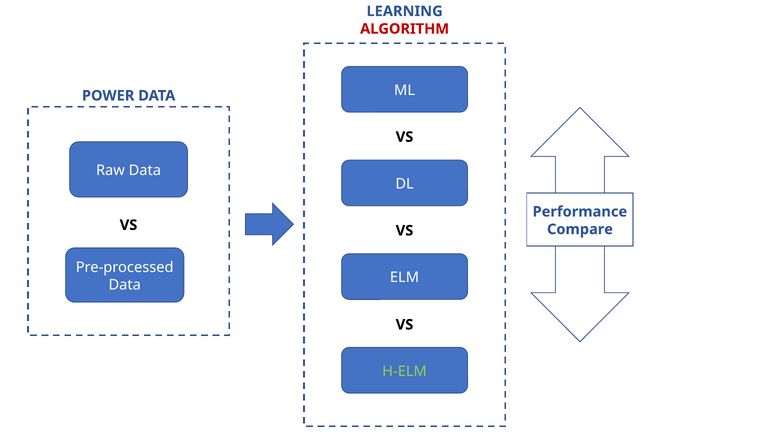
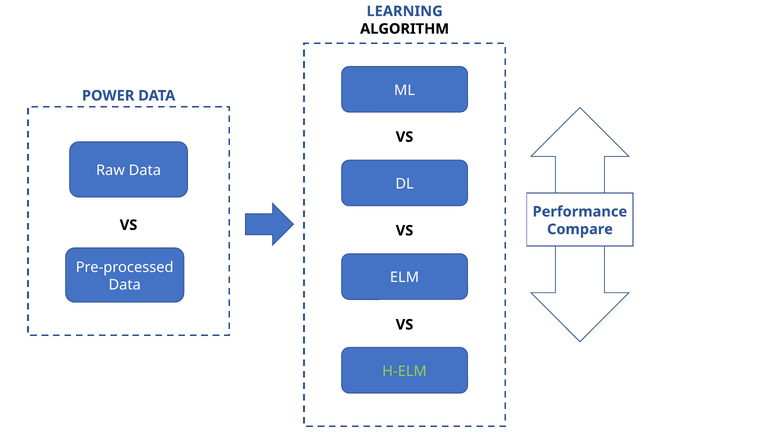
ALGORITHM colour: red -> black (405, 29)
